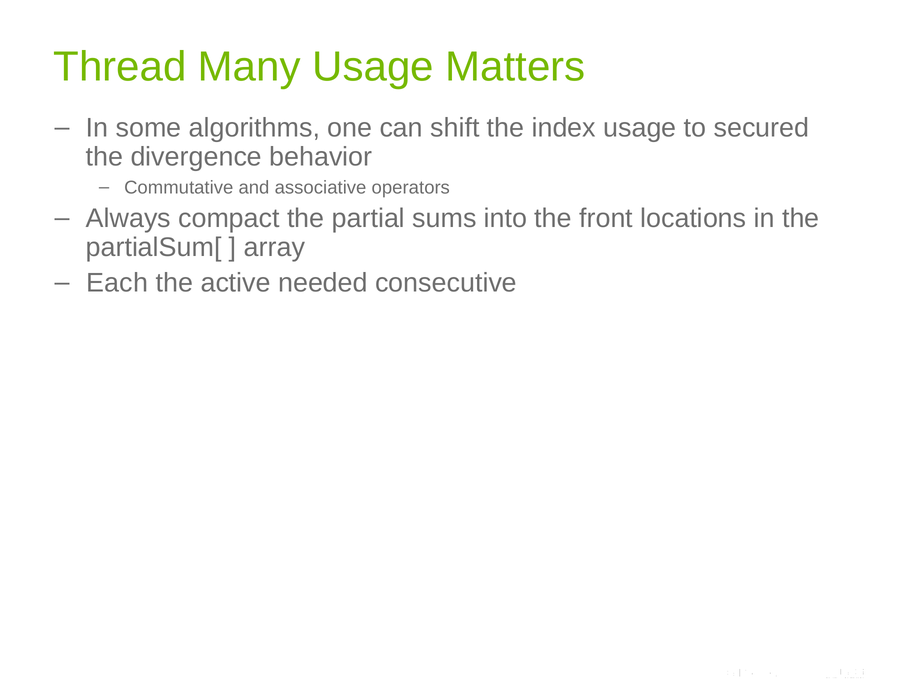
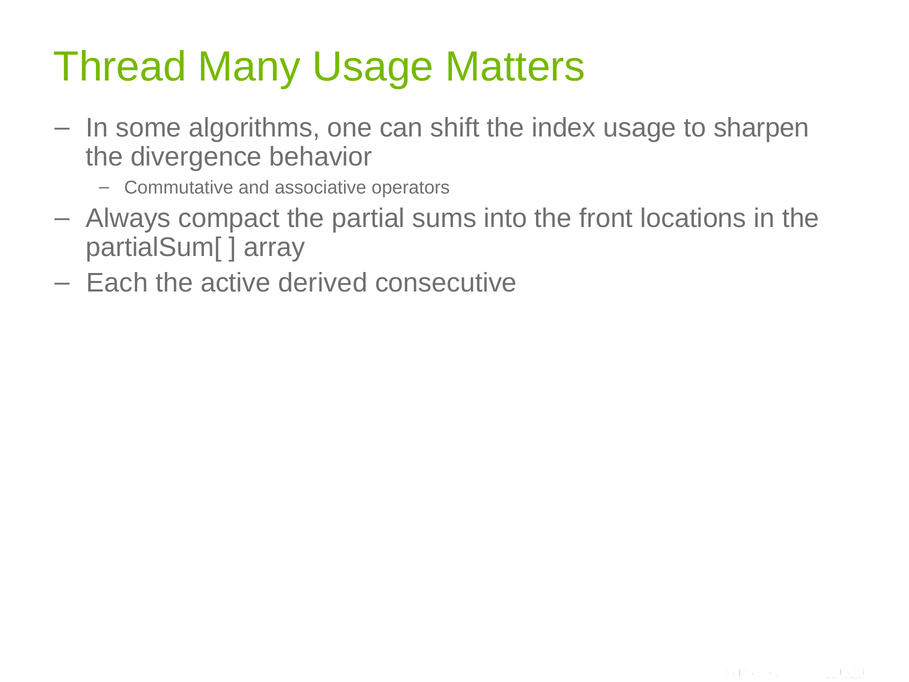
secured: secured -> sharpen (762, 128)
needed: needed -> derived (323, 283)
